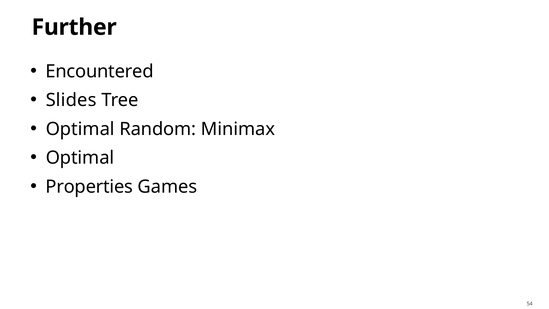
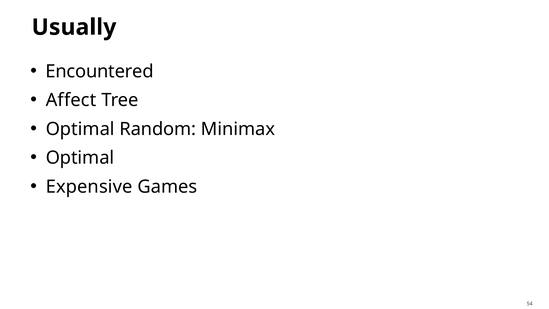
Further: Further -> Usually (74, 27)
Slides: Slides -> Affect (71, 100)
Properties: Properties -> Expensive (89, 187)
